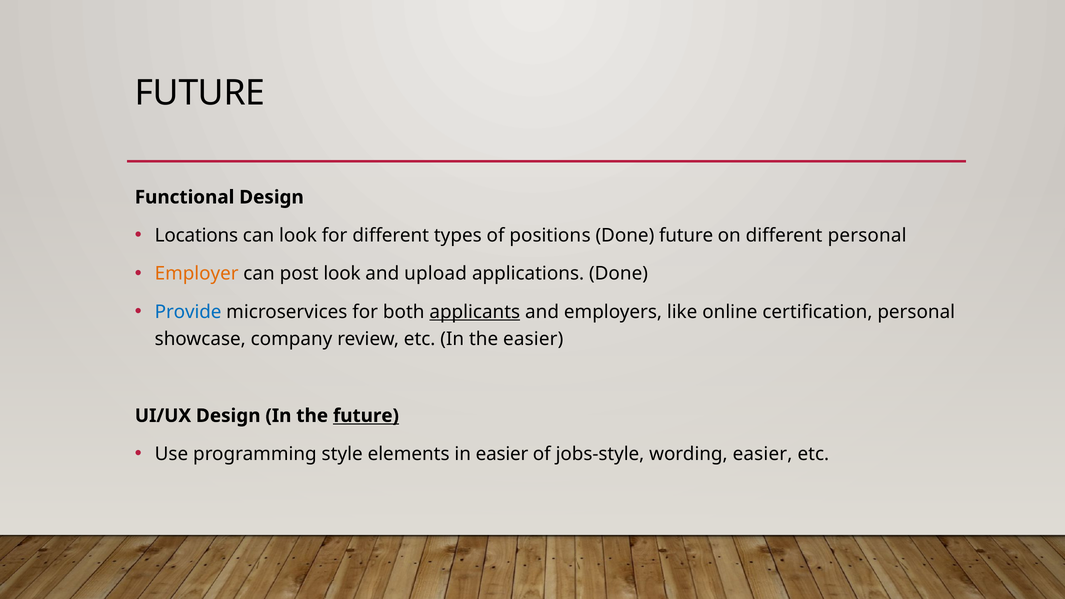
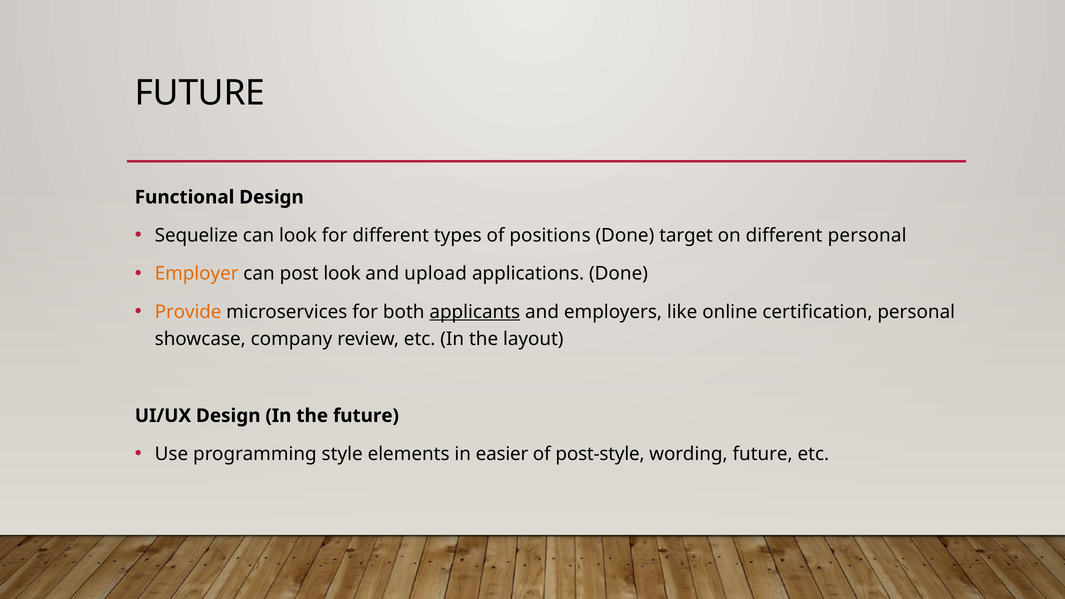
Locations: Locations -> Sequelize (196, 236)
Done future: future -> target (686, 236)
Provide colour: blue -> orange (188, 312)
the easier: easier -> layout (533, 339)
future underline: present -> none (366, 416)
jobs-style: jobs-style -> post-style (600, 454)
wording easier: easier -> future (763, 454)
